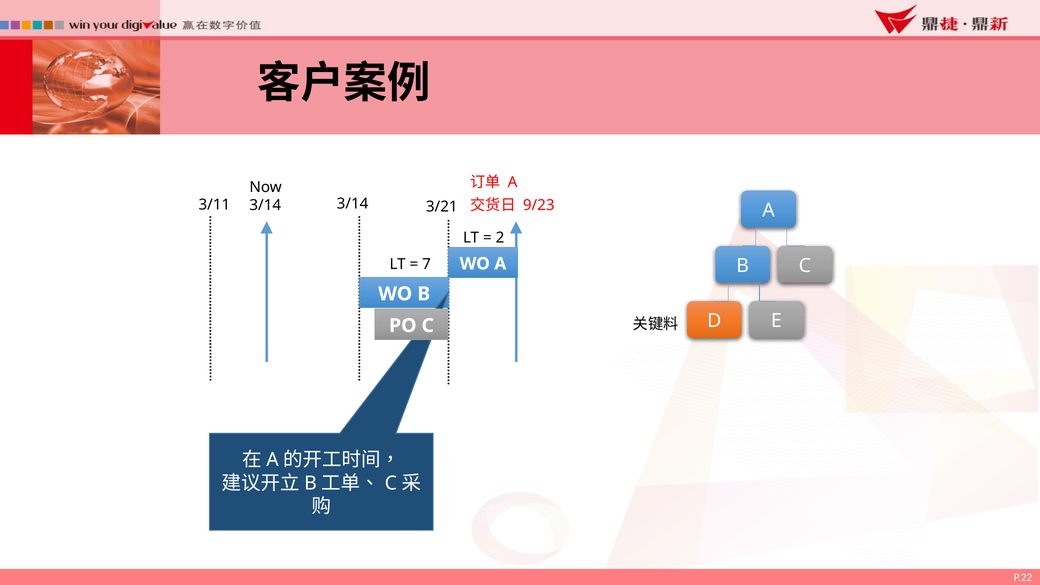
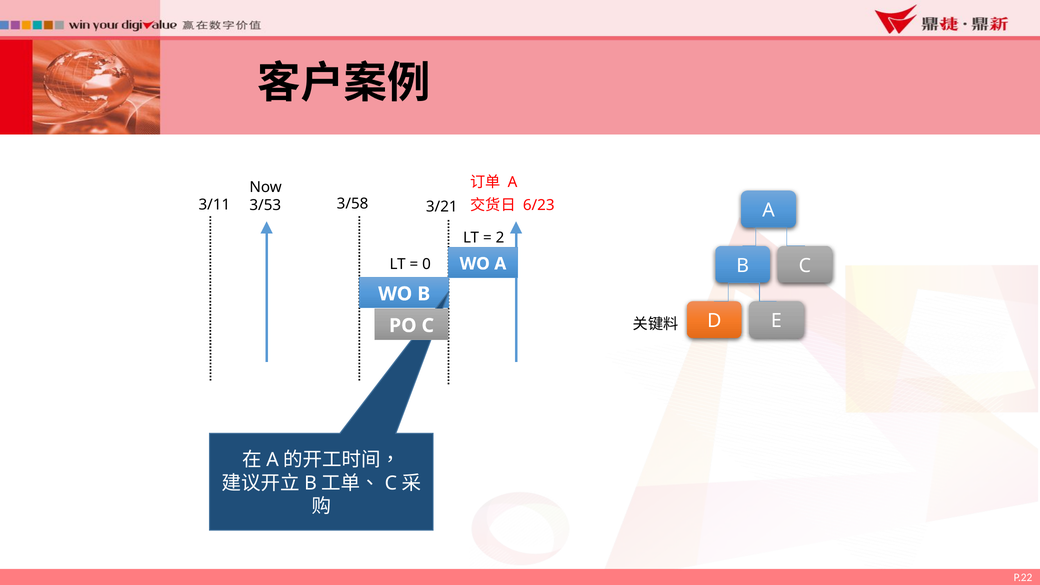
3/14: 3/14 -> 3/58 (353, 204)
3/14: 3/14 -> 3/53 (265, 205)
9/23: 9/23 -> 6/23 (539, 205)
7: 7 -> 0 (427, 264)
